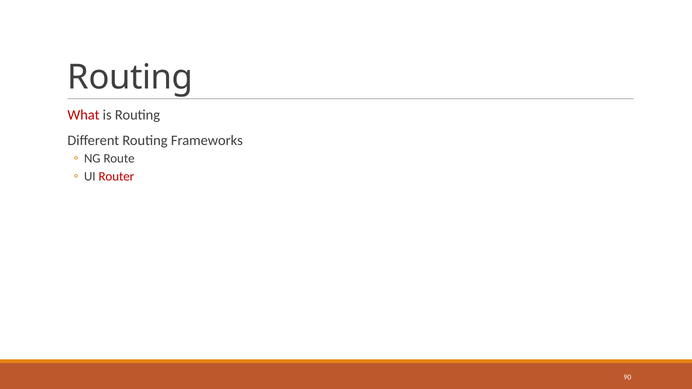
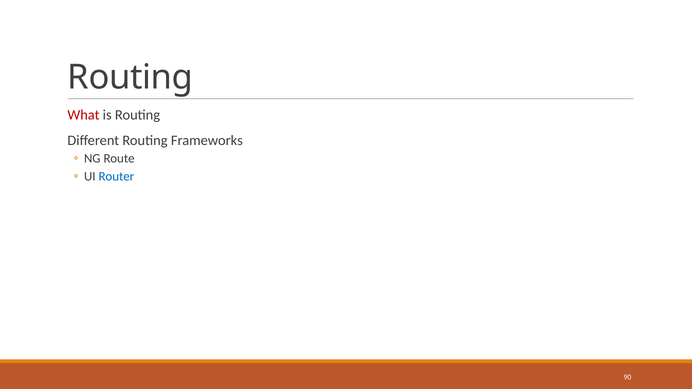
Router colour: red -> blue (116, 177)
